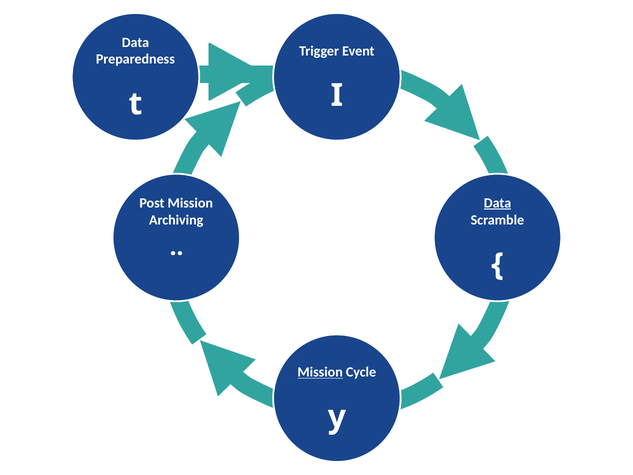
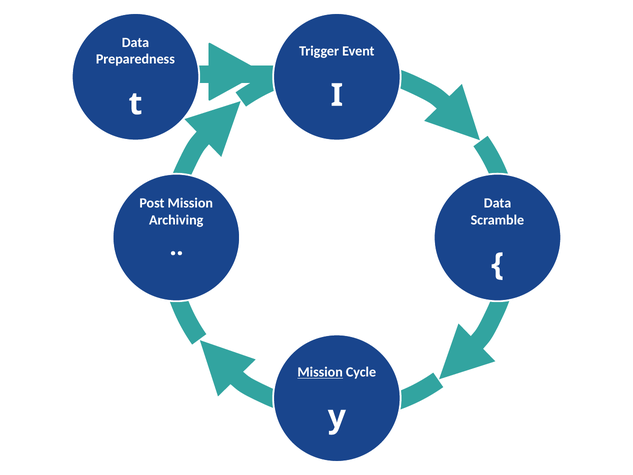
Data underline: present -> none (498, 203)
